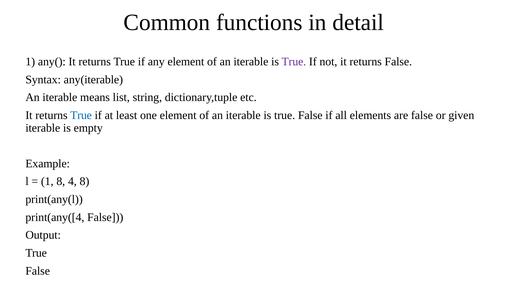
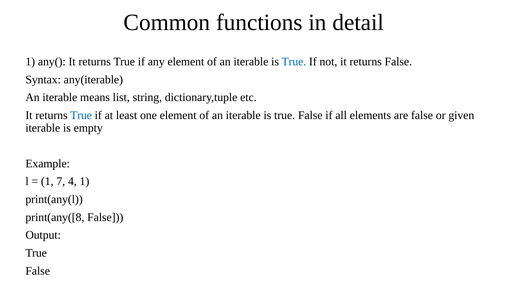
True colour: purple -> blue (294, 62)
1 8: 8 -> 7 (61, 181)
4 8: 8 -> 1 (84, 181)
print(any([4: print(any([4 -> print(any([8 (55, 217)
